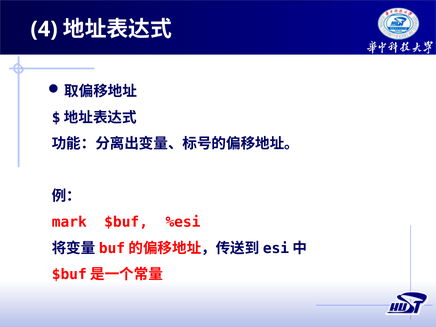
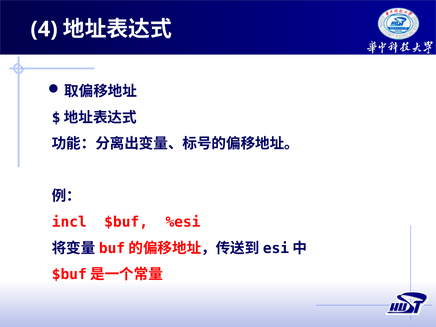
mark: mark -> incl (69, 222)
